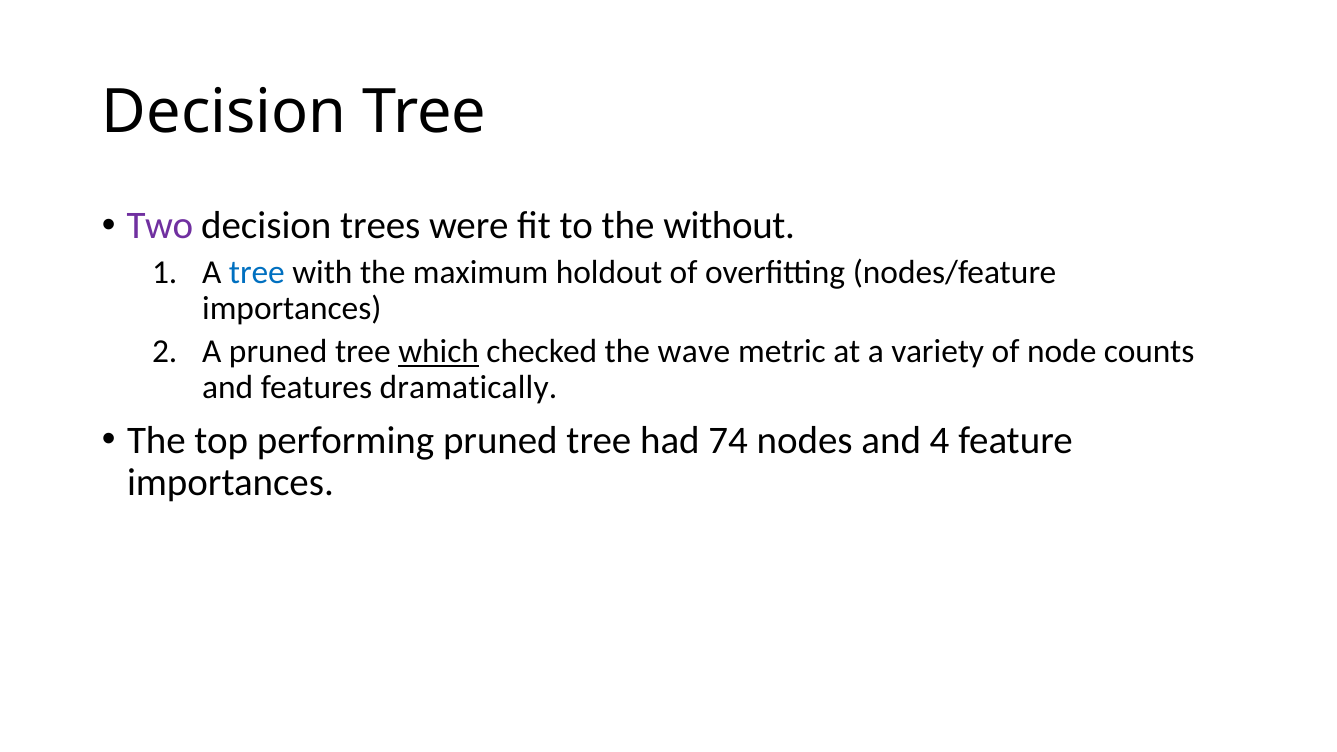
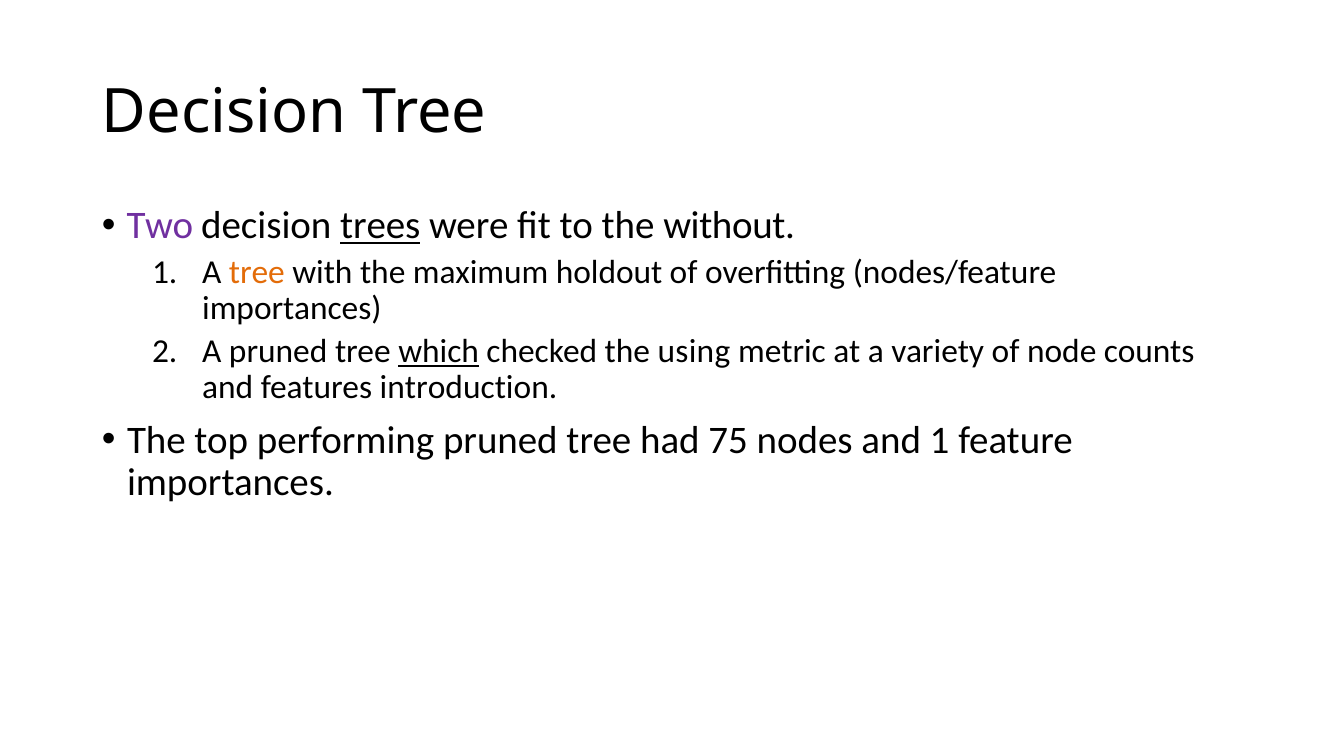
trees underline: none -> present (380, 226)
tree colour: blue -> orange (257, 272)
wave: wave -> using (694, 351)
dramatically: dramatically -> introduction (468, 387)
74: 74 -> 75 (728, 440)
and 4: 4 -> 1 (940, 440)
